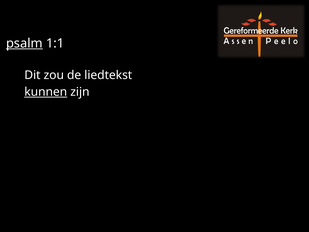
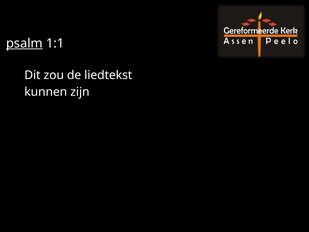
kunnen underline: present -> none (46, 92)
